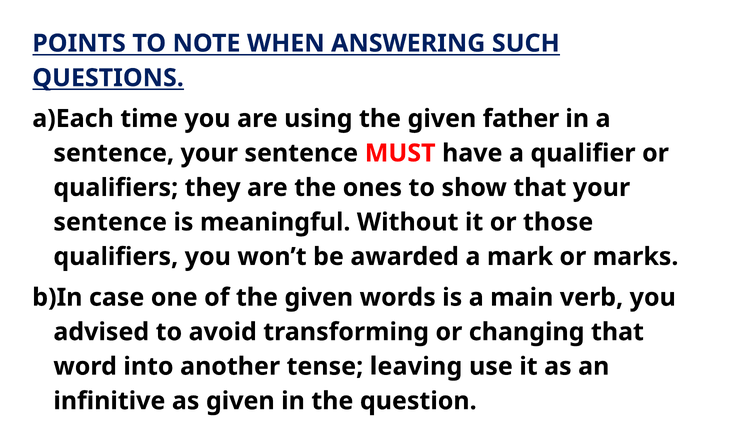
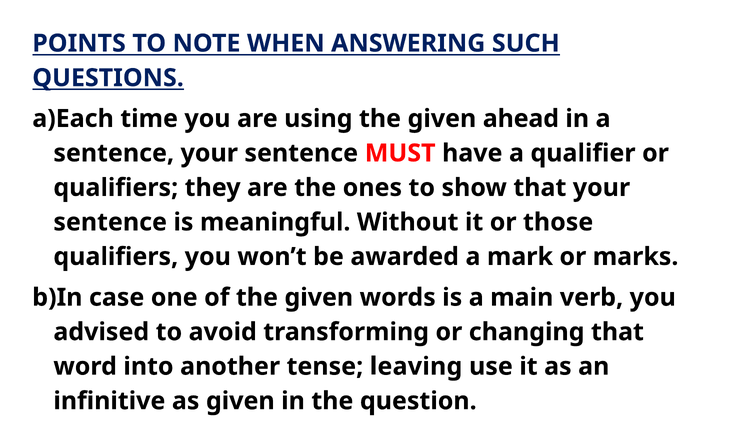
father: father -> ahead (521, 119)
